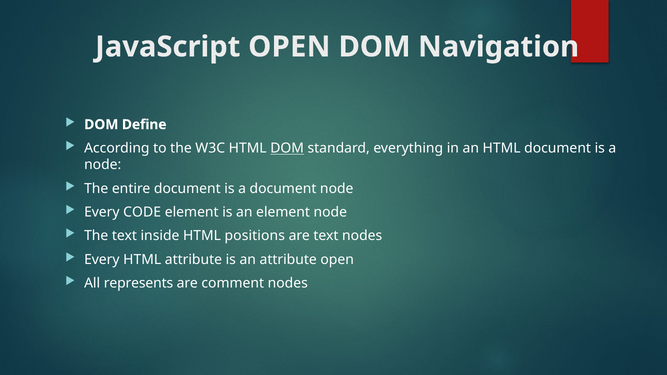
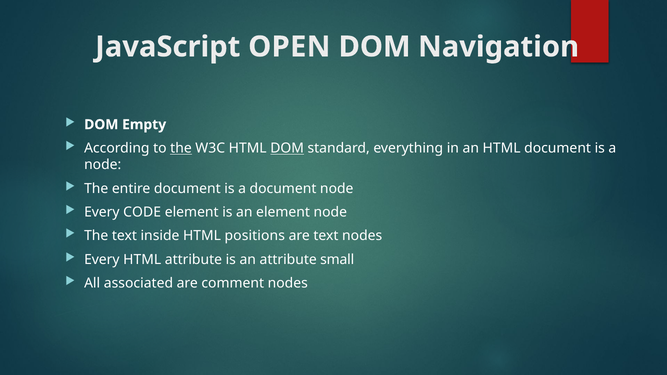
Define: Define -> Empty (144, 125)
the underline: none -> present (181, 148)
attribute open: open -> small (337, 260)
represents: represents -> associated (138, 283)
